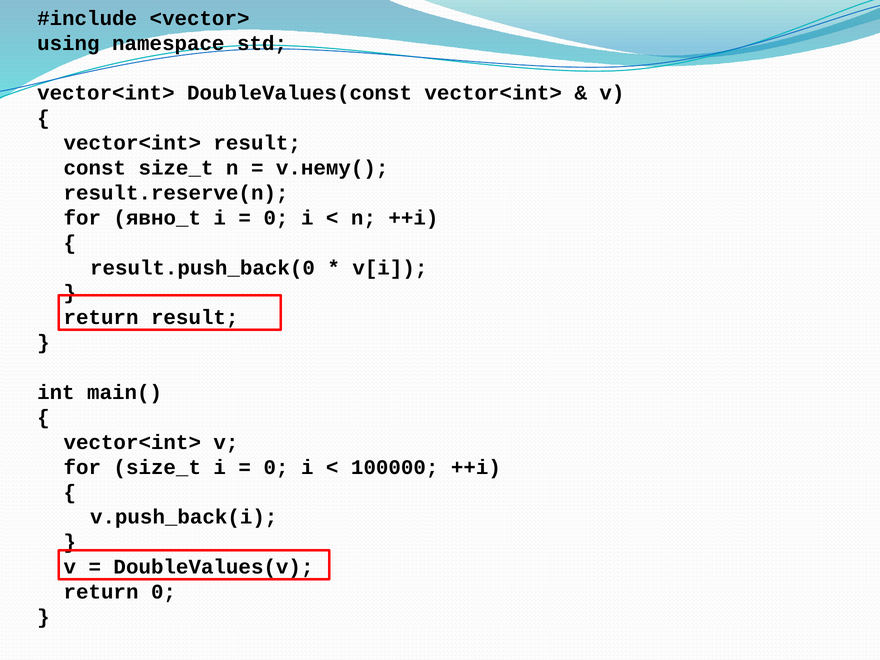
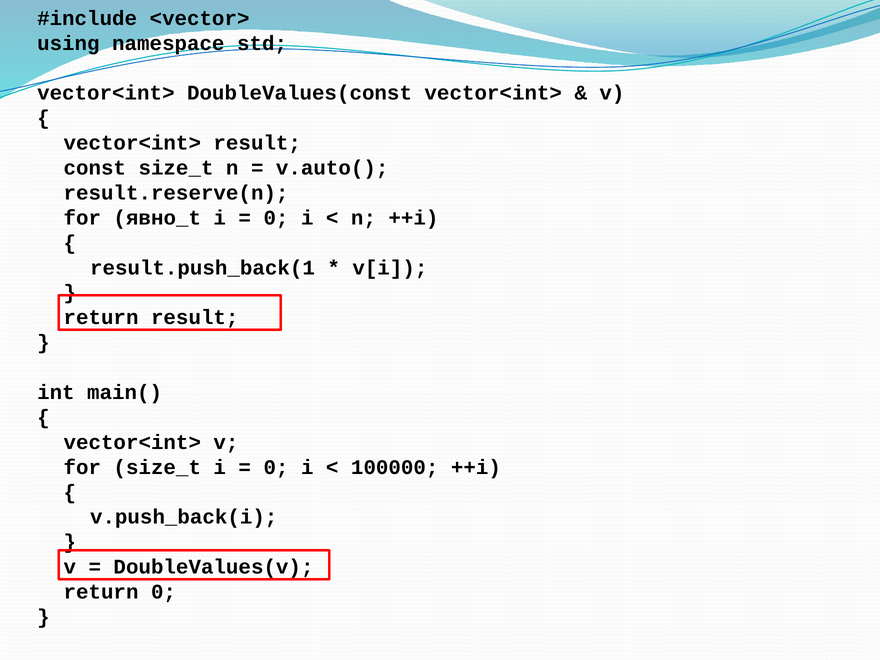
v.нему(: v.нему( -> v.auto( (332, 168)
result.push_back(0: result.push_back(0 -> result.push_back(1 (202, 268)
